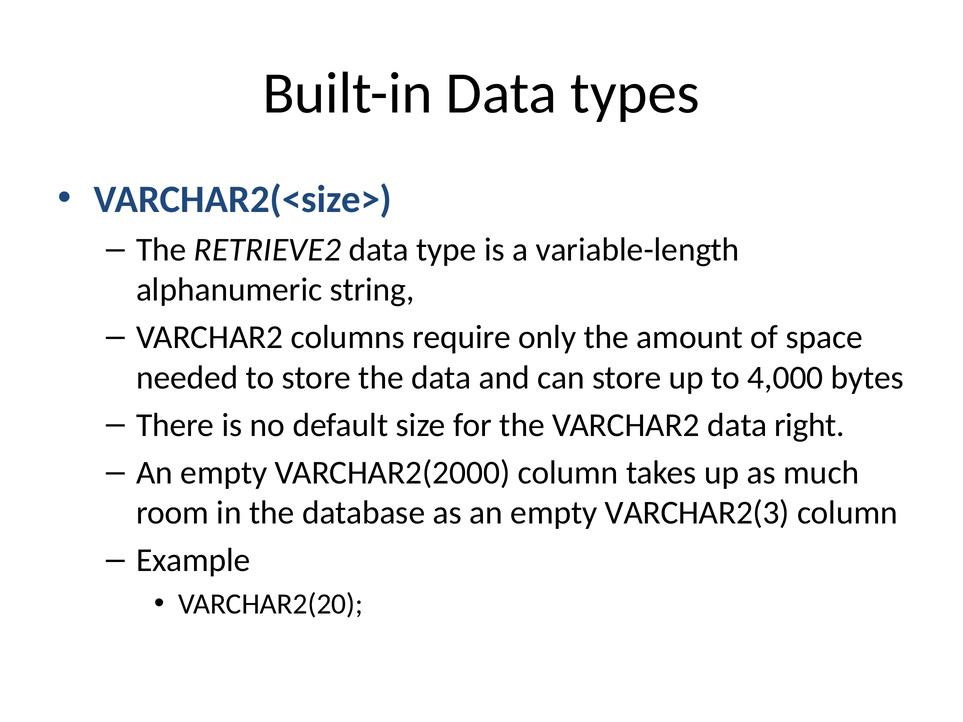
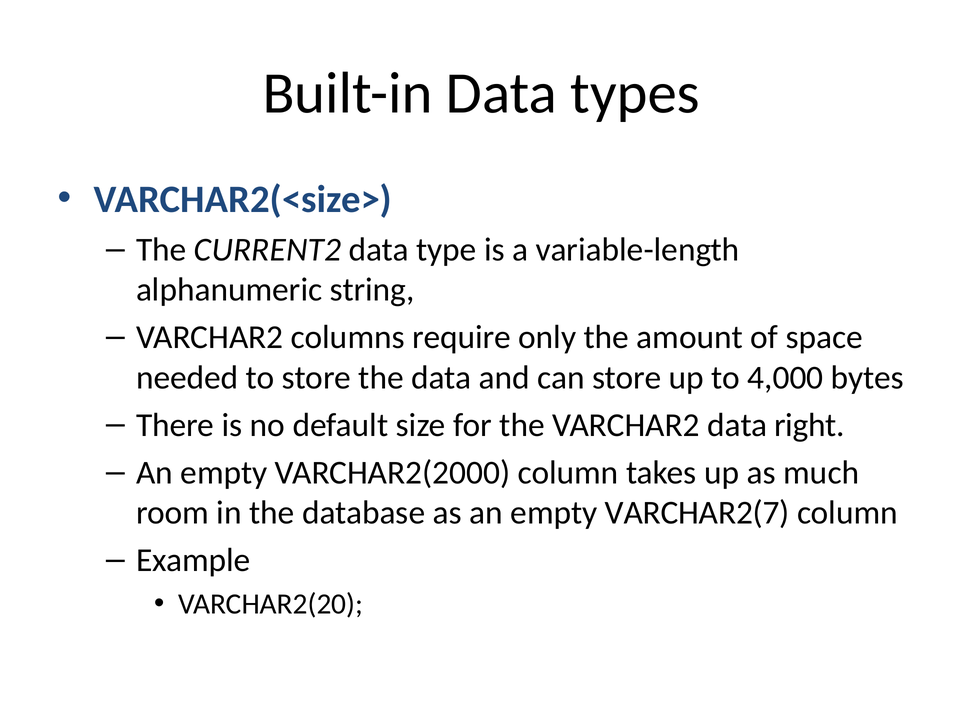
RETRIEVE2: RETRIEVE2 -> CURRENT2 (268, 250)
VARCHAR2(3: VARCHAR2(3 -> VARCHAR2(7 (697, 513)
